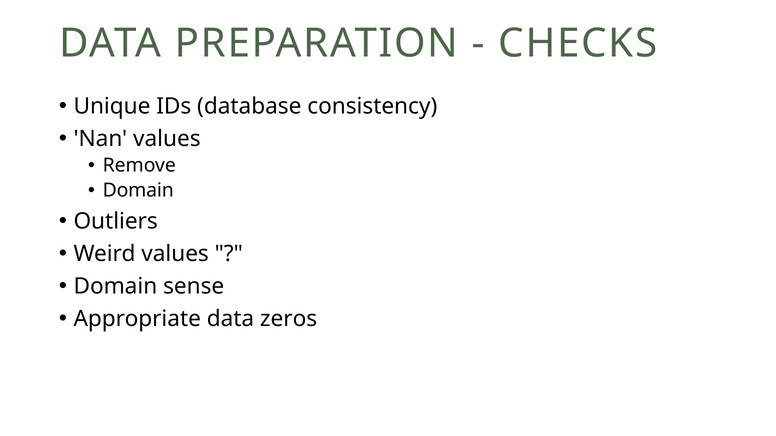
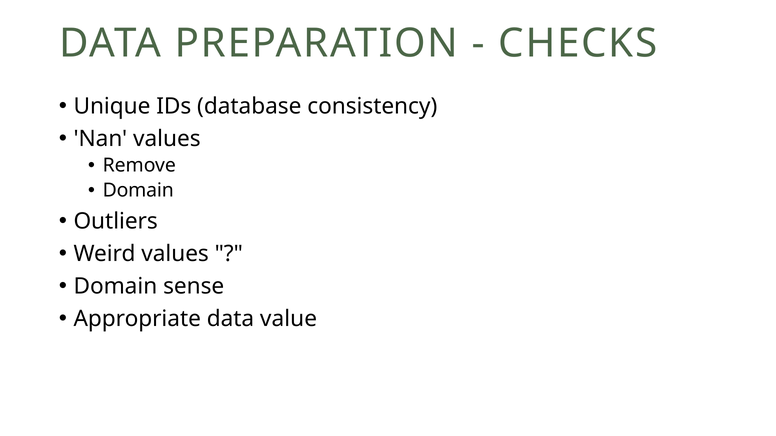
zeros: zeros -> value (289, 319)
